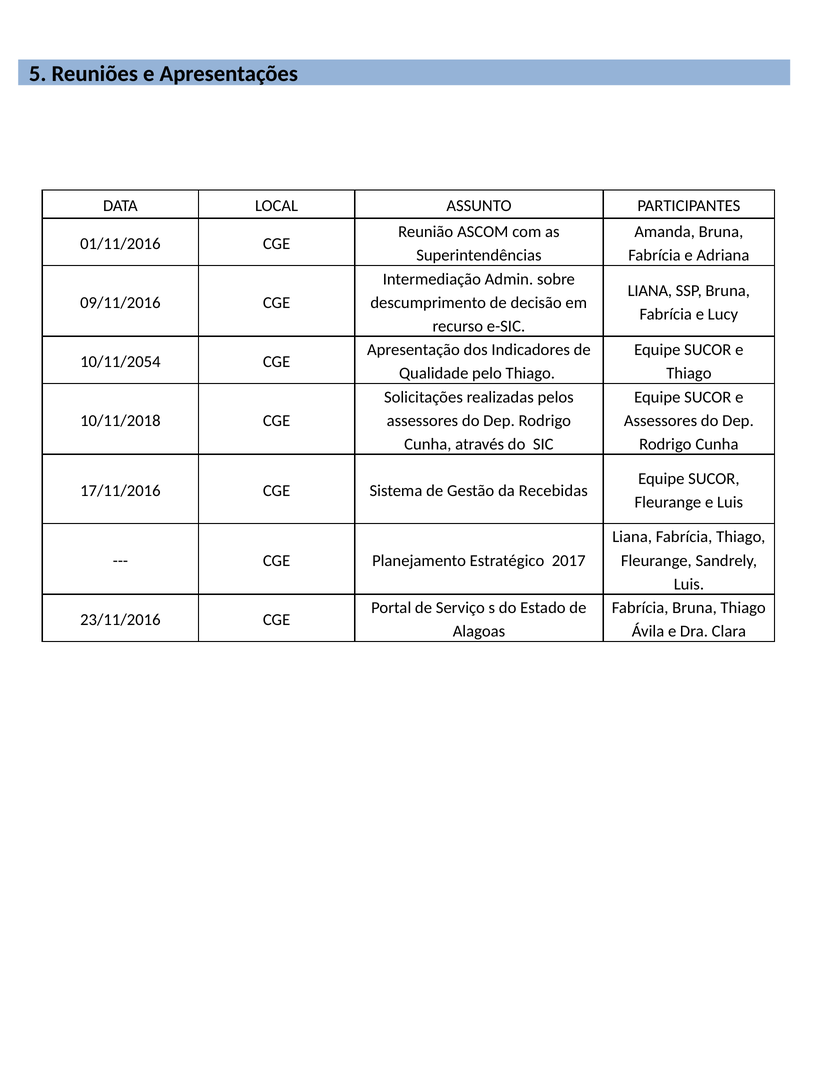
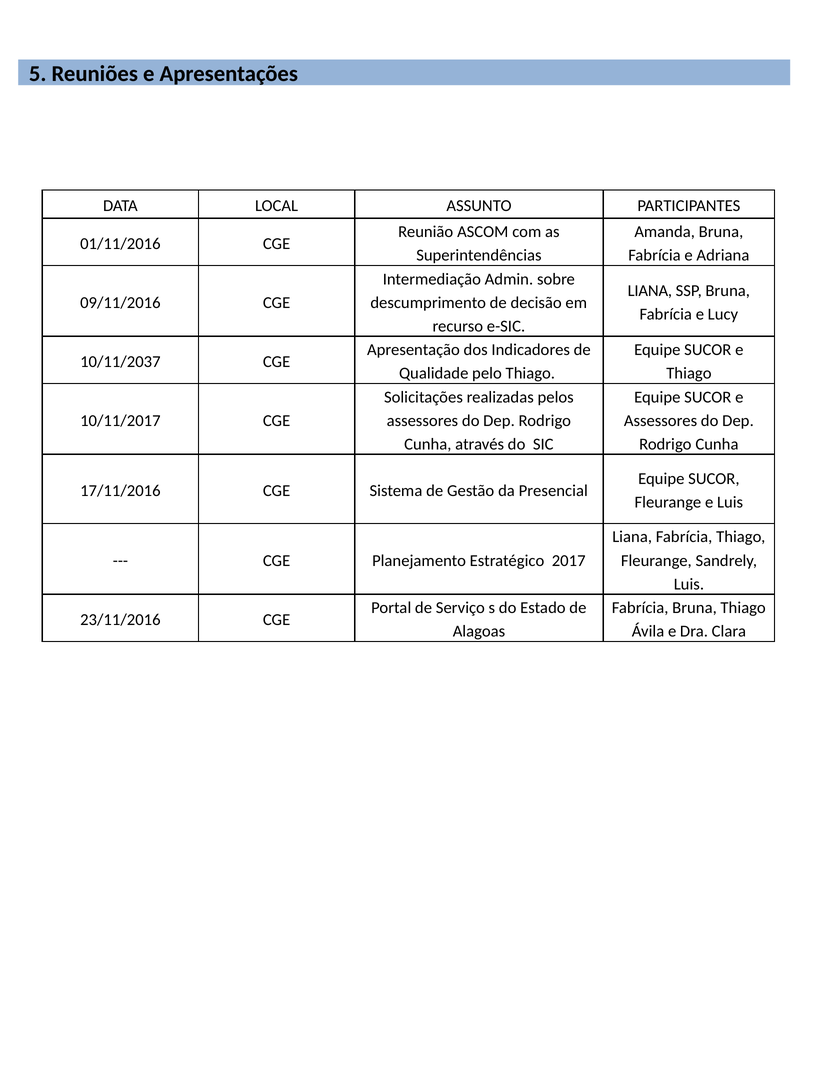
10/11/2054: 10/11/2054 -> 10/11/2037 (120, 362)
10/11/2018: 10/11/2018 -> 10/11/2017 (120, 421)
Recebidas: Recebidas -> Presencial (553, 491)
